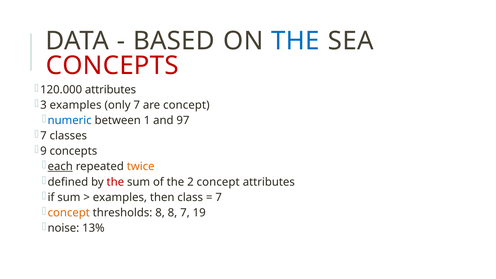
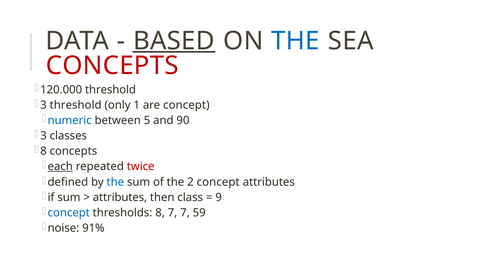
BASED underline: none -> present (174, 41)
120.000 attributes: attributes -> threshold (111, 90)
3 examples: examples -> threshold (76, 105)
only 7: 7 -> 1 (137, 105)
1: 1 -> 5 (147, 120)
97: 97 -> 90 (183, 120)
7: 7 -> 3 (43, 136)
9: 9 -> 8 (43, 151)
twice colour: orange -> red (141, 167)
the colour: red -> blue (115, 182)
examples: examples -> attributes (120, 197)
7: 7 -> 9 (219, 197)
concept colour: orange -> blue (69, 213)
8 8: 8 -> 7 (172, 213)
19: 19 -> 59 (199, 213)
13%: 13% -> 91% (93, 228)
